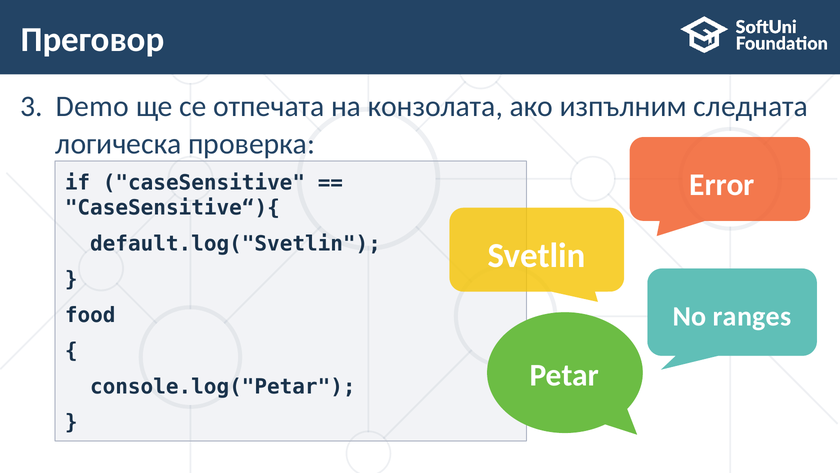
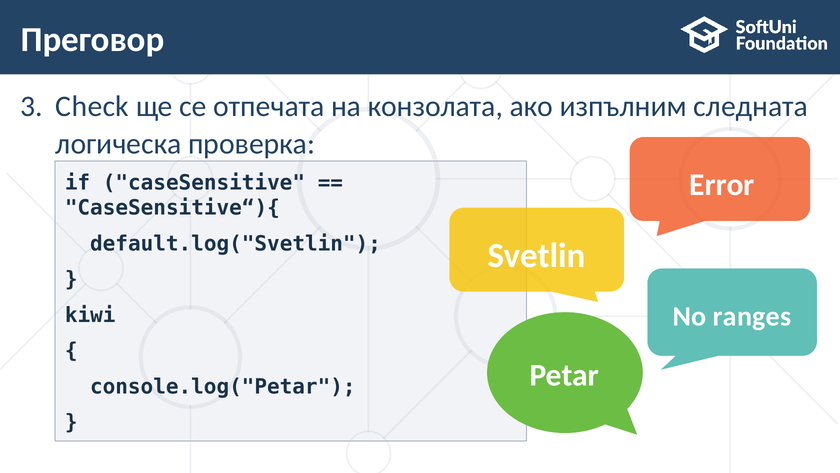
Demo: Demo -> Check (92, 106)
food: food -> kiwi (90, 315)
